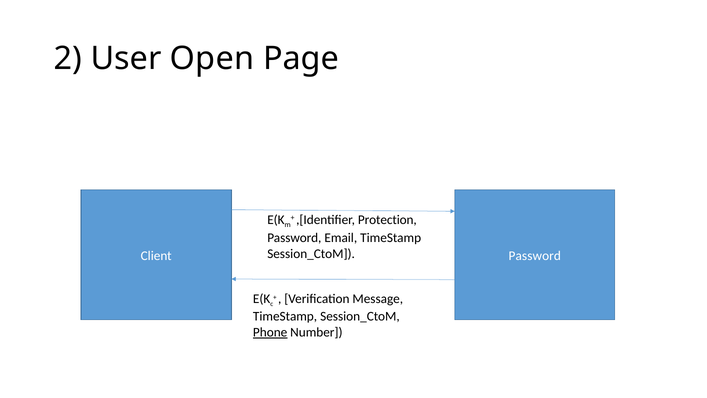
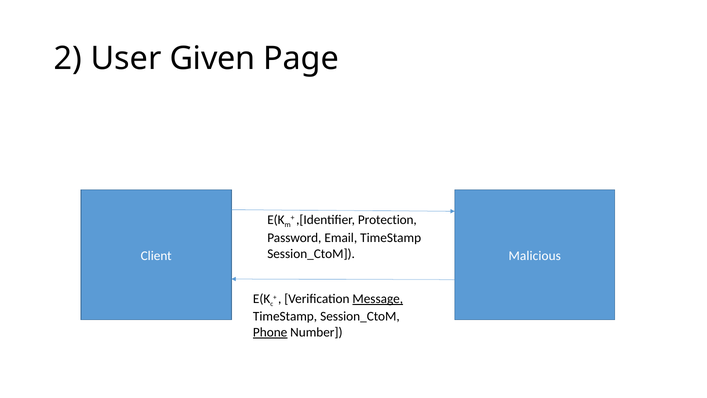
Open: Open -> Given (212, 58)
Client Password: Password -> Malicious (535, 256)
Message underline: none -> present (378, 298)
